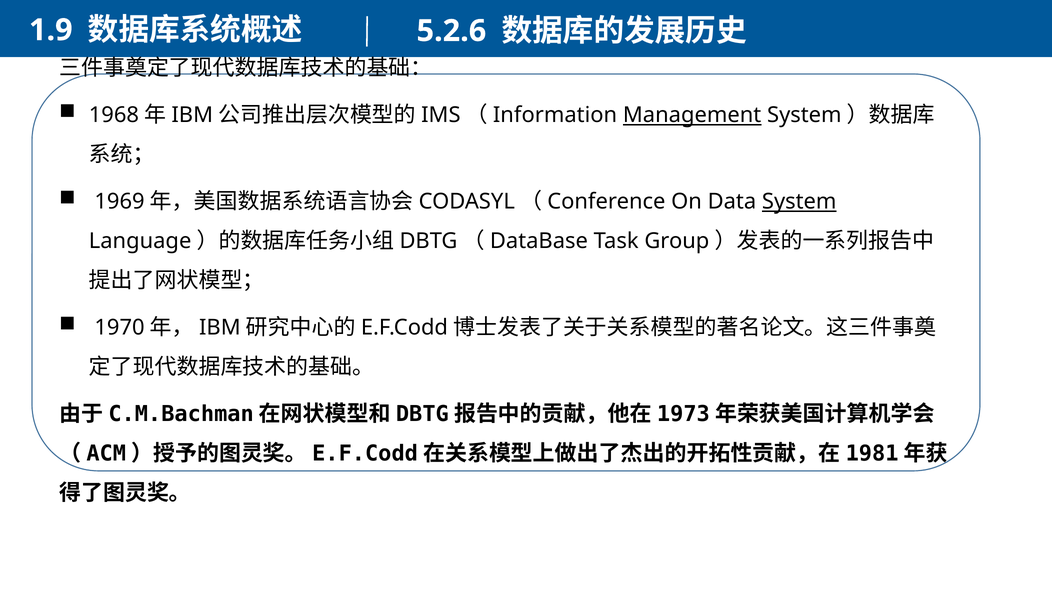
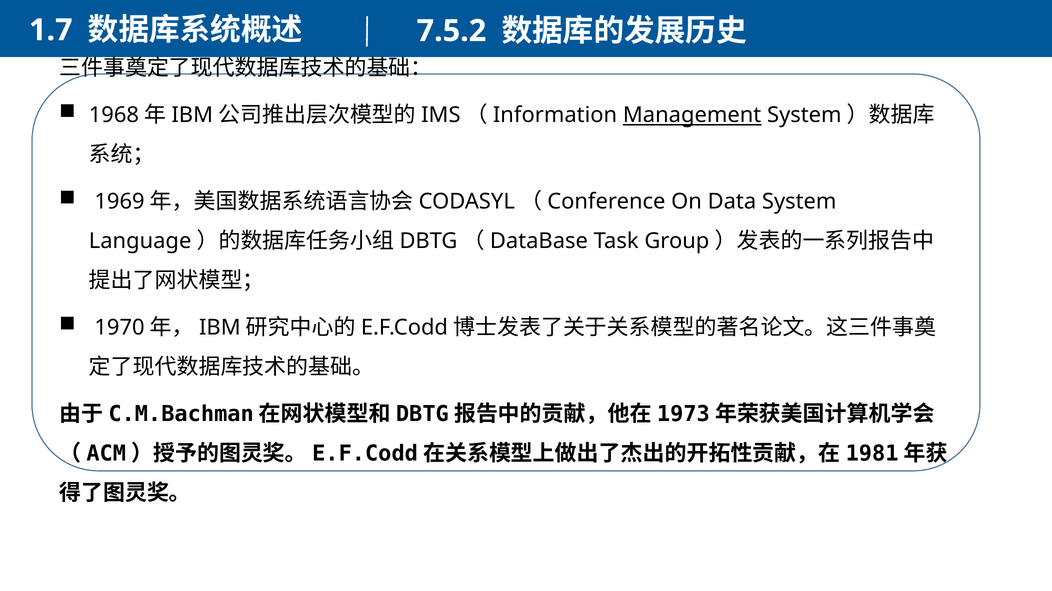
1.9: 1.9 -> 1.7 (51, 30)
5.2.6: 5.2.6 -> 7.5.2 (451, 31)
System underline: present -> none (799, 202)
